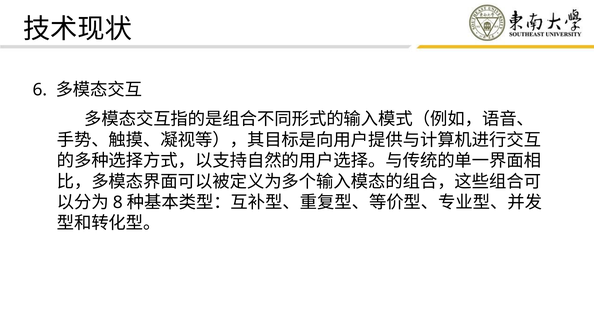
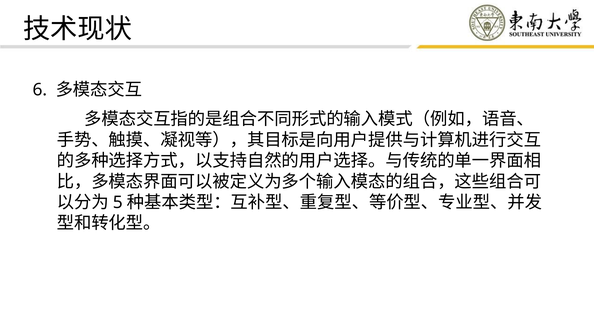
8: 8 -> 5 (118, 203)
